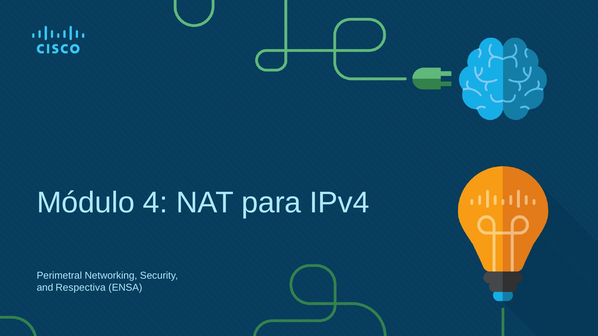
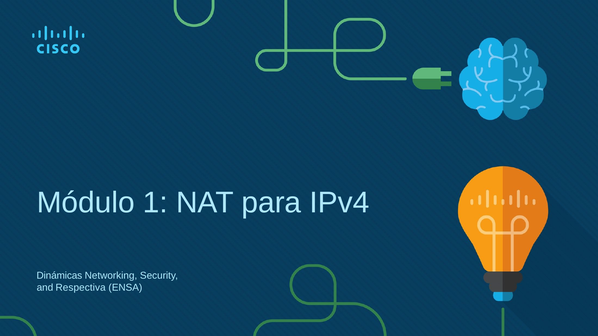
4: 4 -> 1 (155, 203)
Perimetral: Perimetral -> Dinámicas (59, 276)
